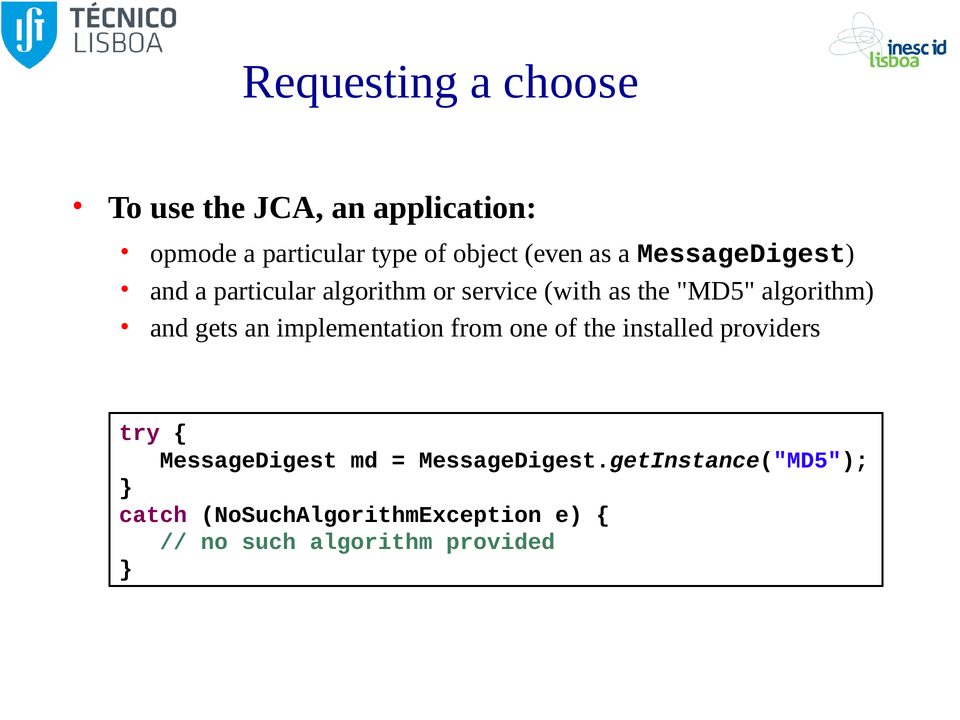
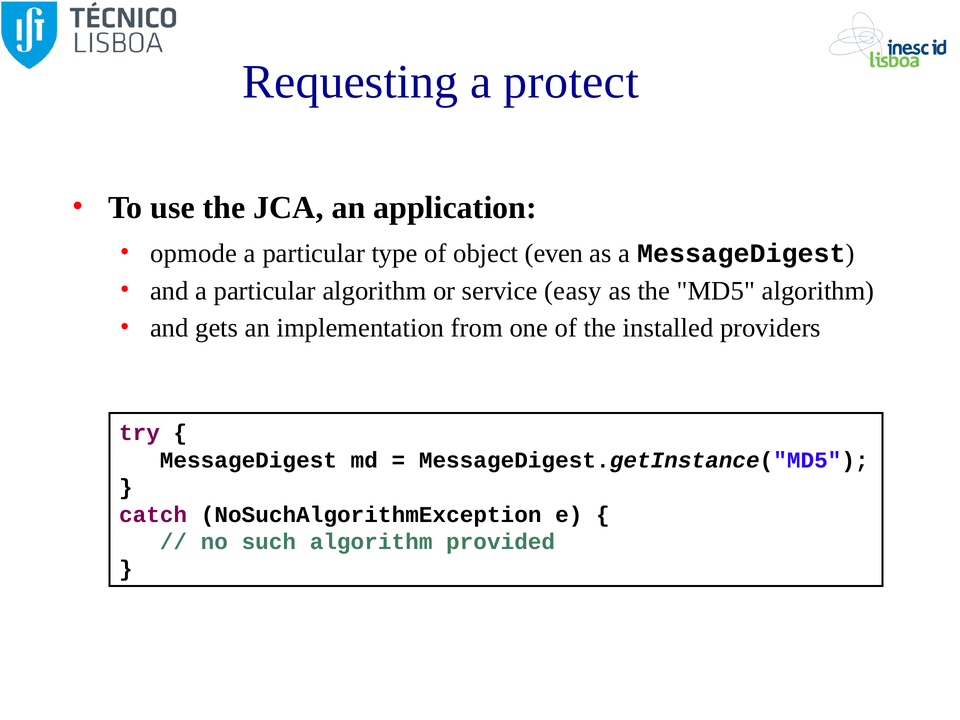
choose: choose -> protect (571, 82)
with: with -> easy (573, 291)
